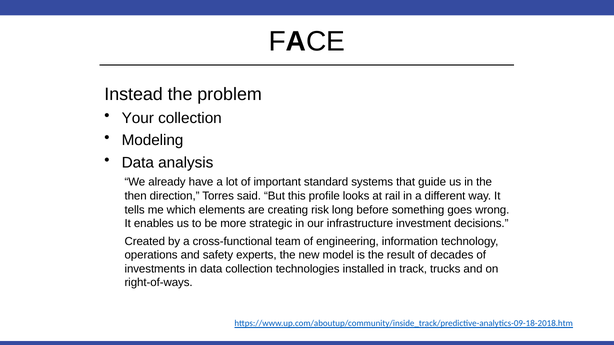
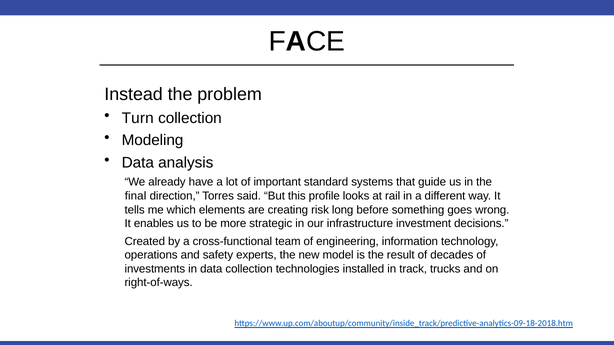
Your: Your -> Turn (138, 118)
then: then -> final (136, 196)
